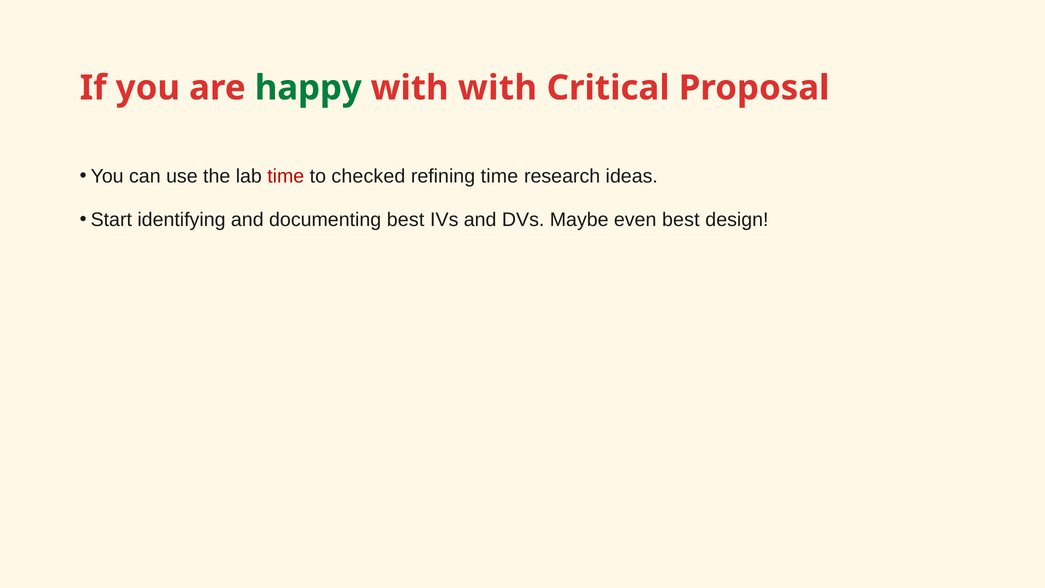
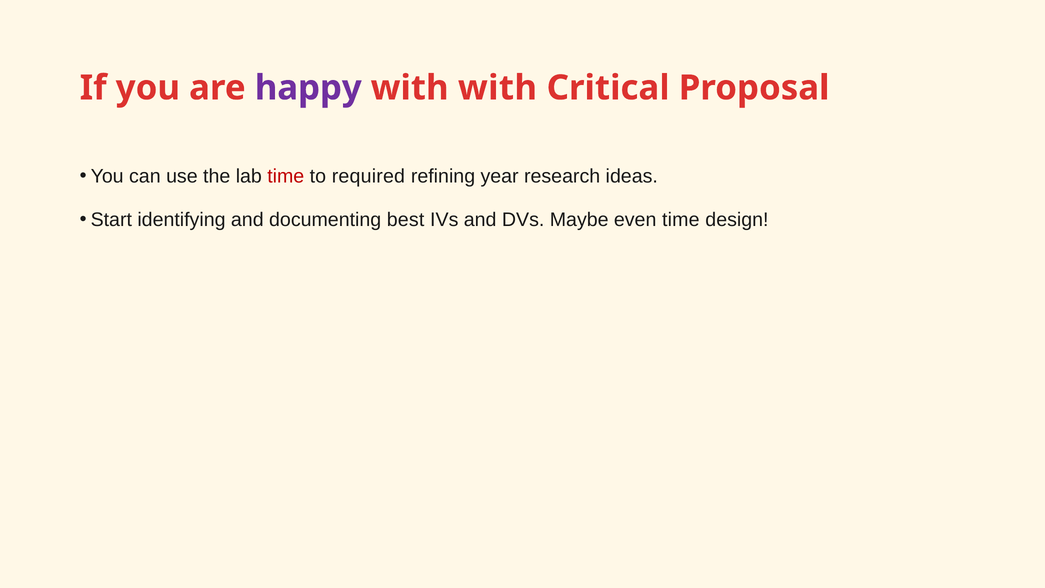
happy colour: green -> purple (308, 88)
checked: checked -> required (368, 176)
refining time: time -> year (500, 176)
even best: best -> time (681, 220)
